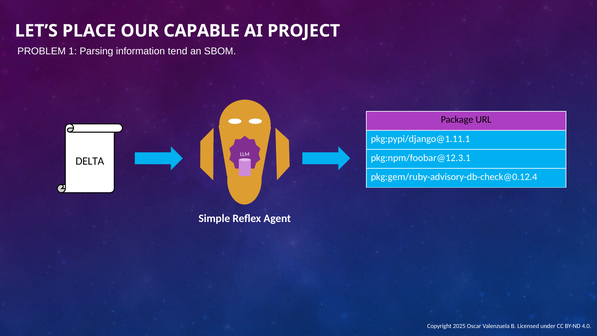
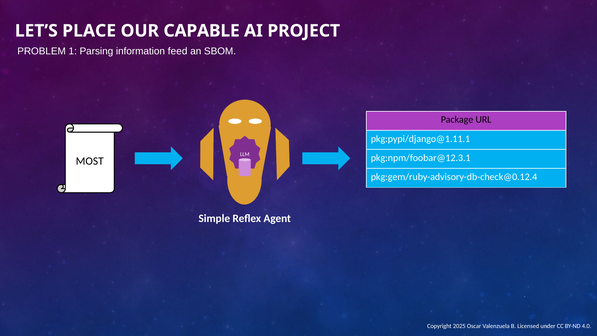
tend: tend -> feed (178, 51)
DELTA: DELTA -> MOST (90, 161)
